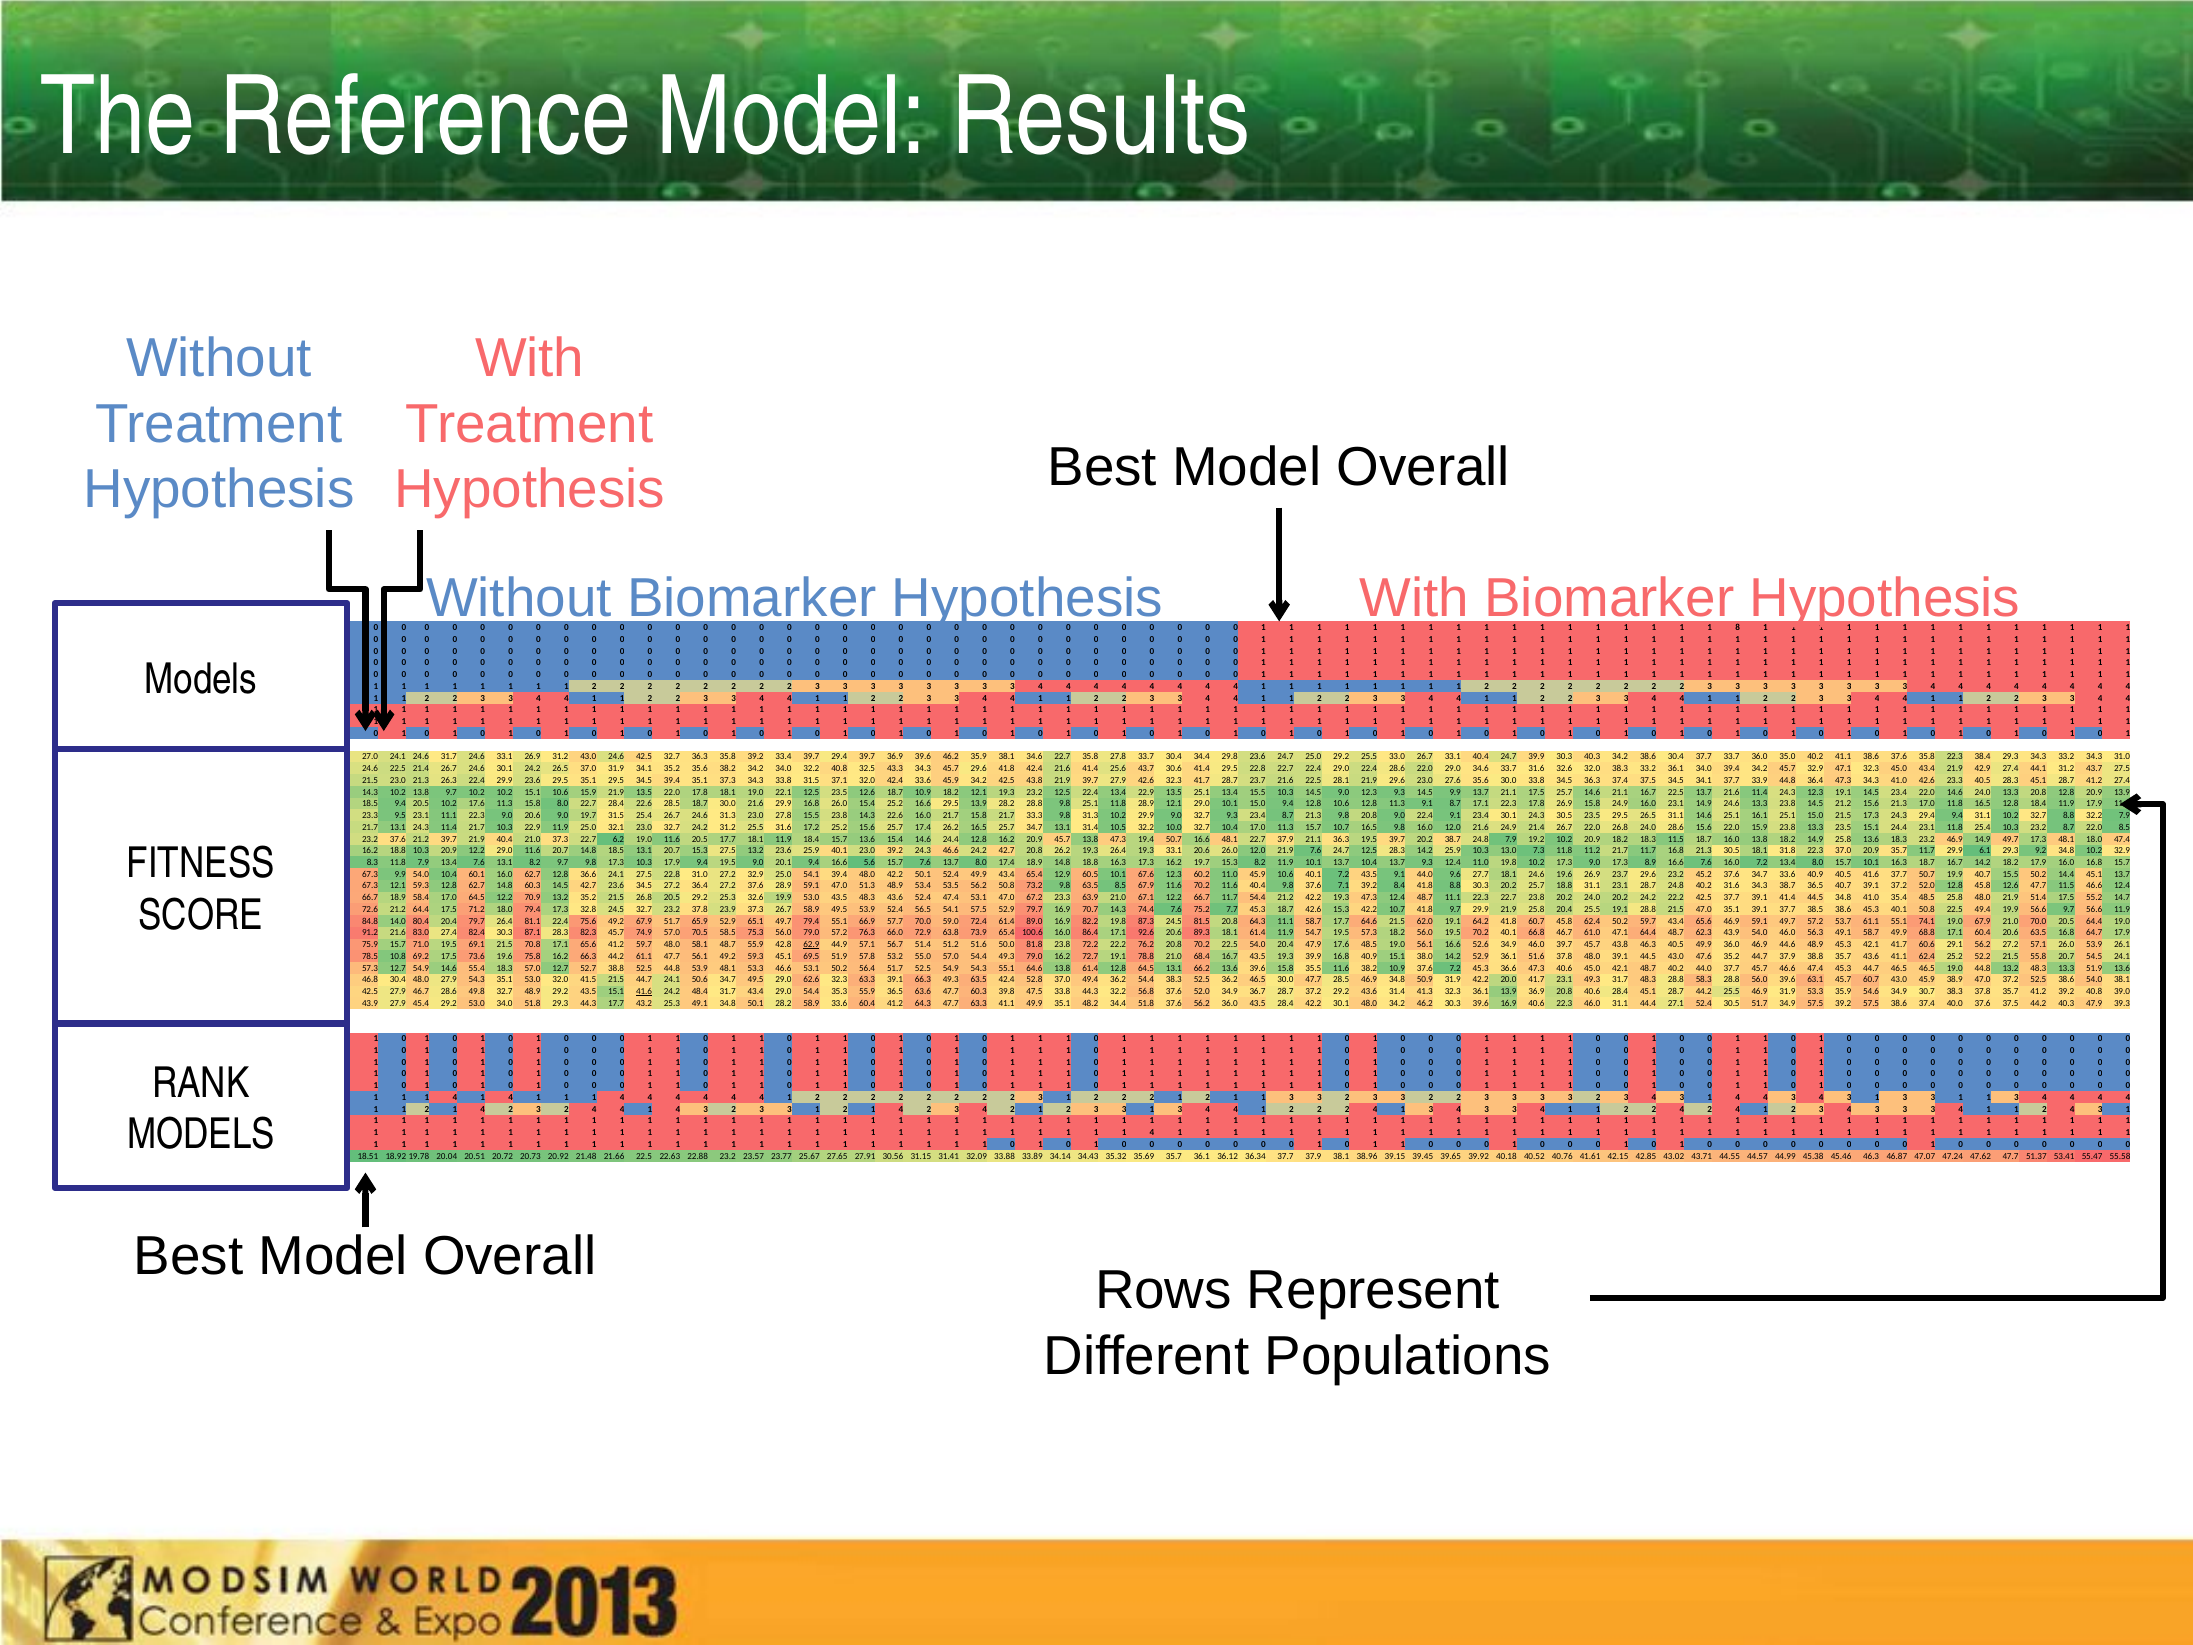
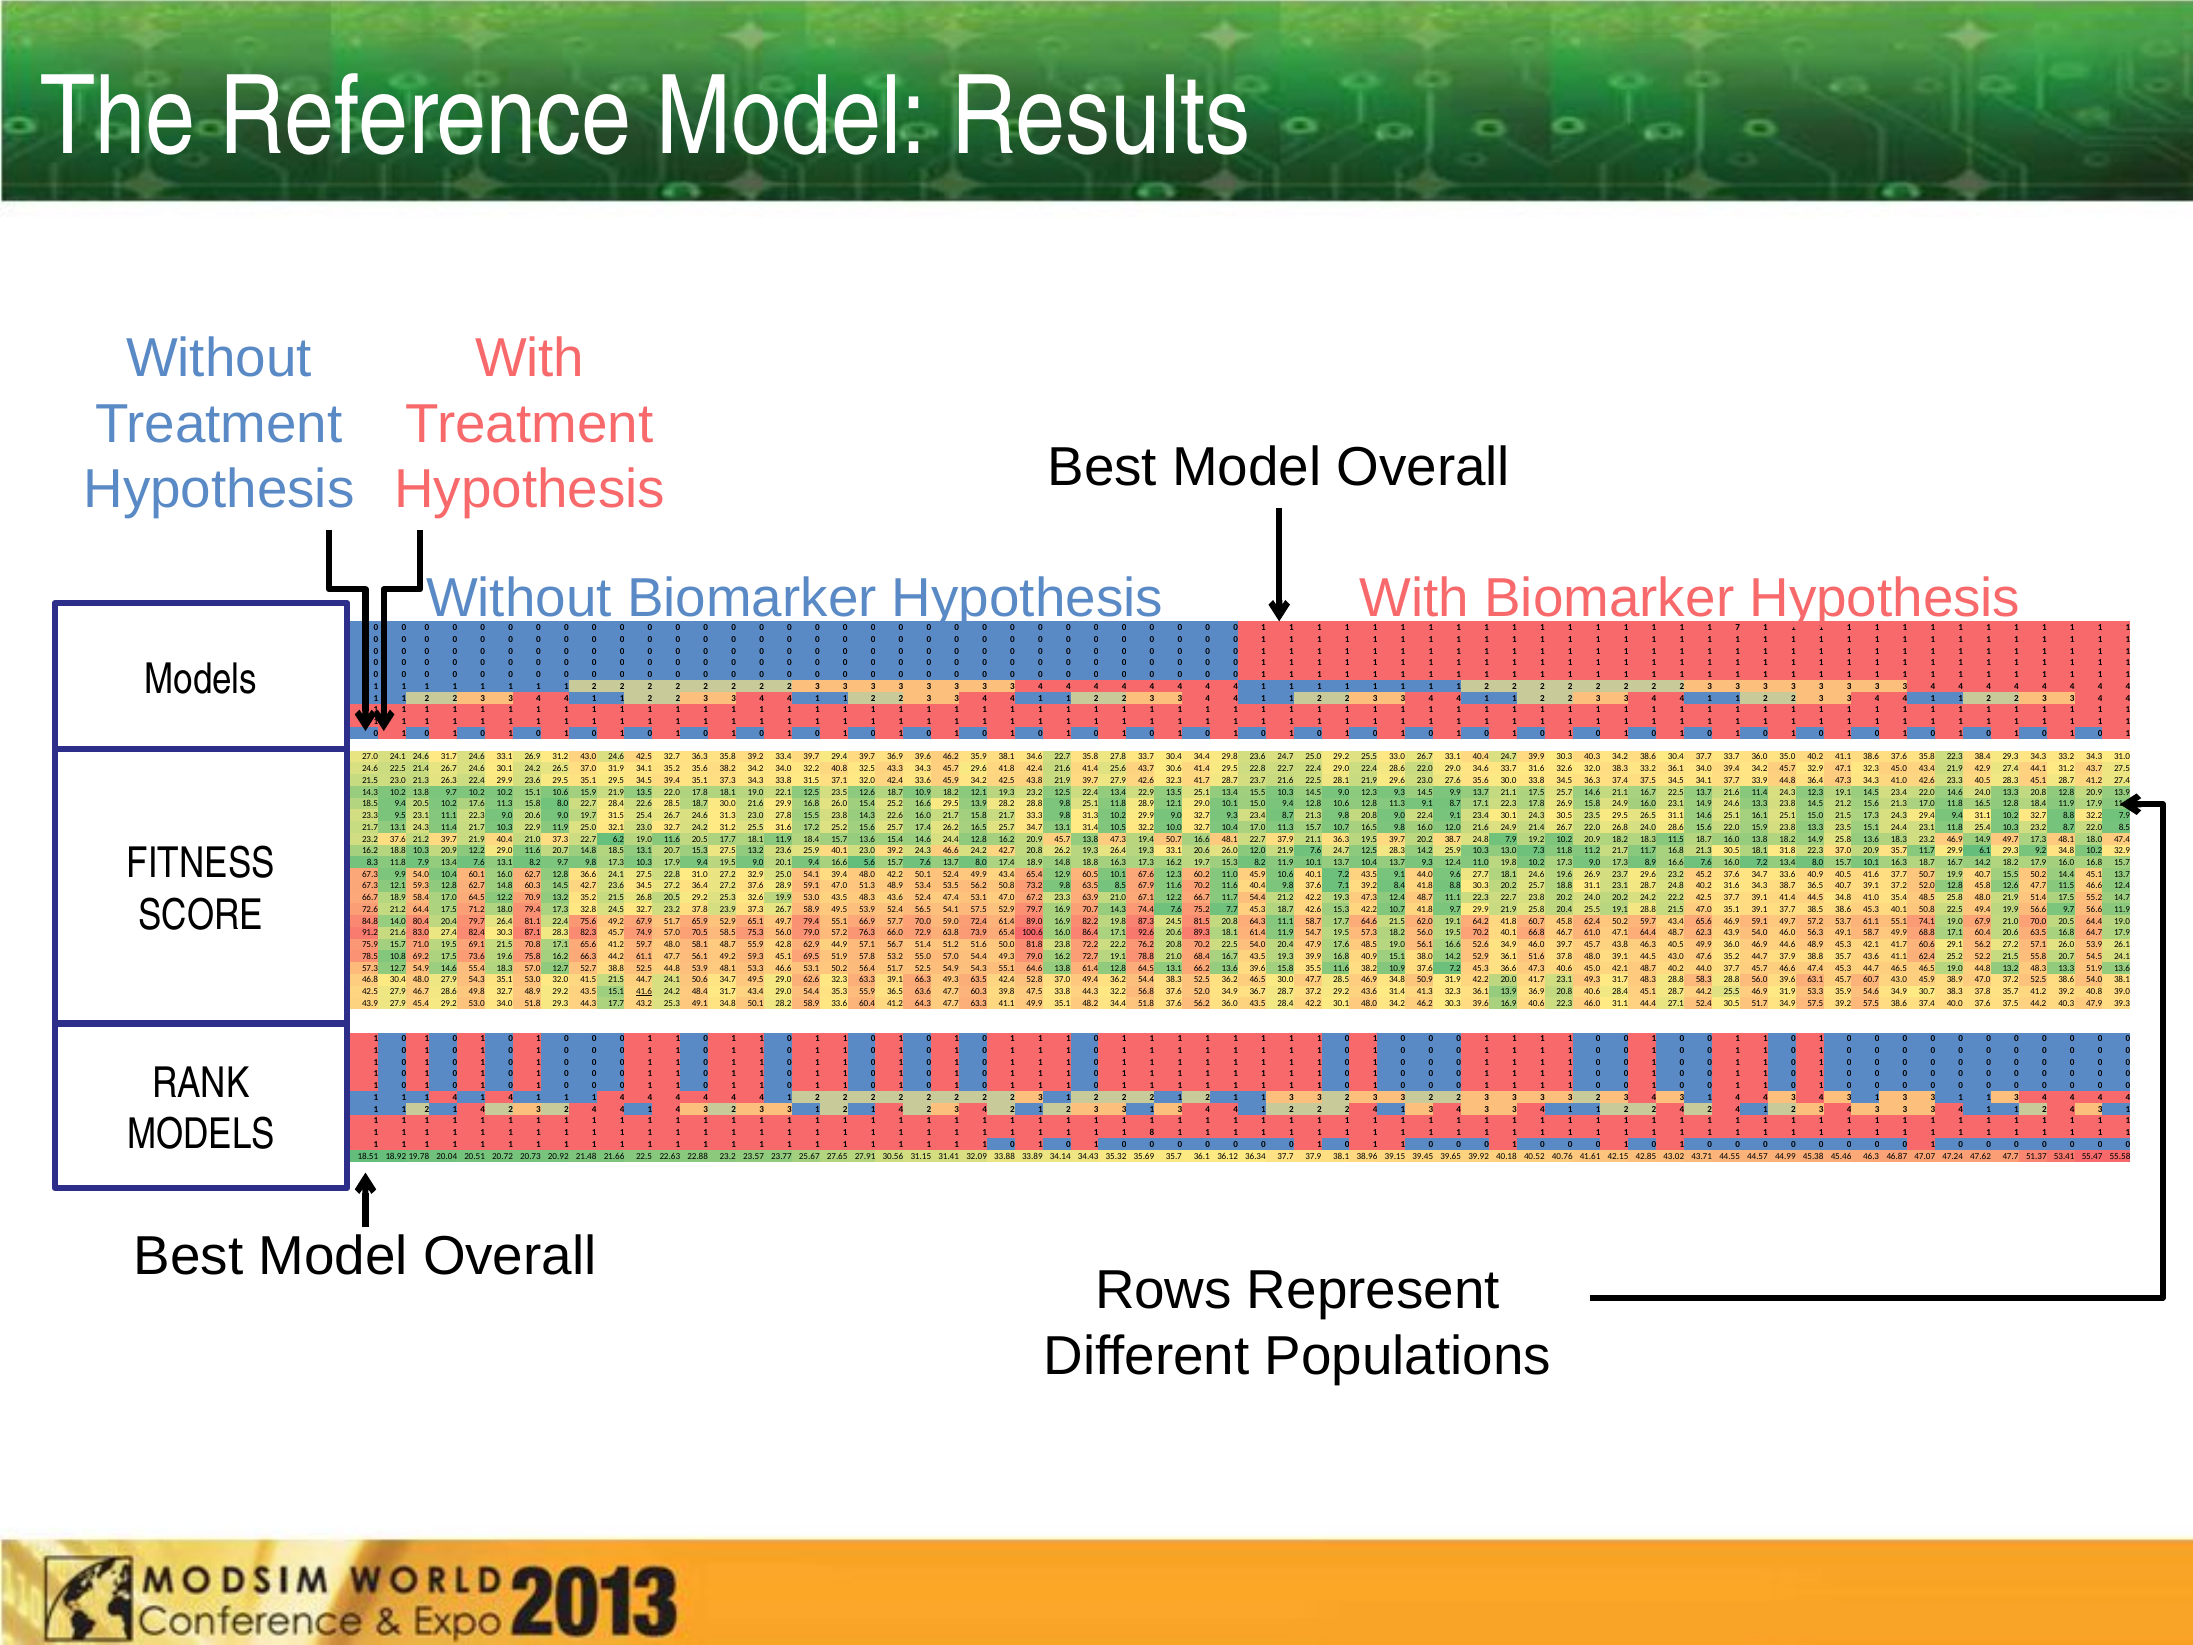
8: 8 -> 7 (1738, 628)
62.9 underline: present -> none (811, 945)
4: 4 -> 8 (1152, 1132)
